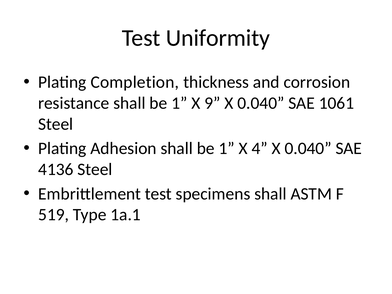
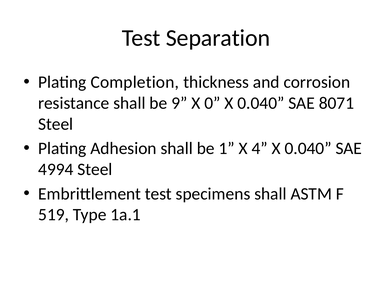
Uniformity: Uniformity -> Separation (218, 38)
resistance shall be 1: 1 -> 9 (179, 103)
9: 9 -> 0 (212, 103)
1061: 1061 -> 8071 (336, 103)
4136: 4136 -> 4994 (56, 169)
